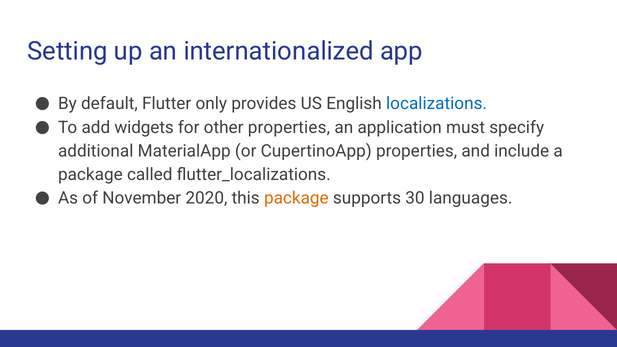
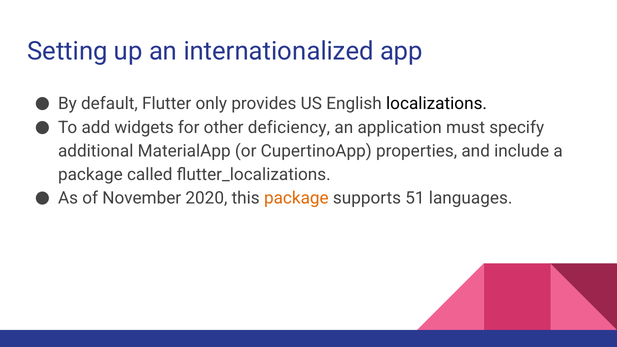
localizations colour: blue -> black (437, 104)
other properties: properties -> deficiency (289, 127)
30: 30 -> 51 (415, 198)
